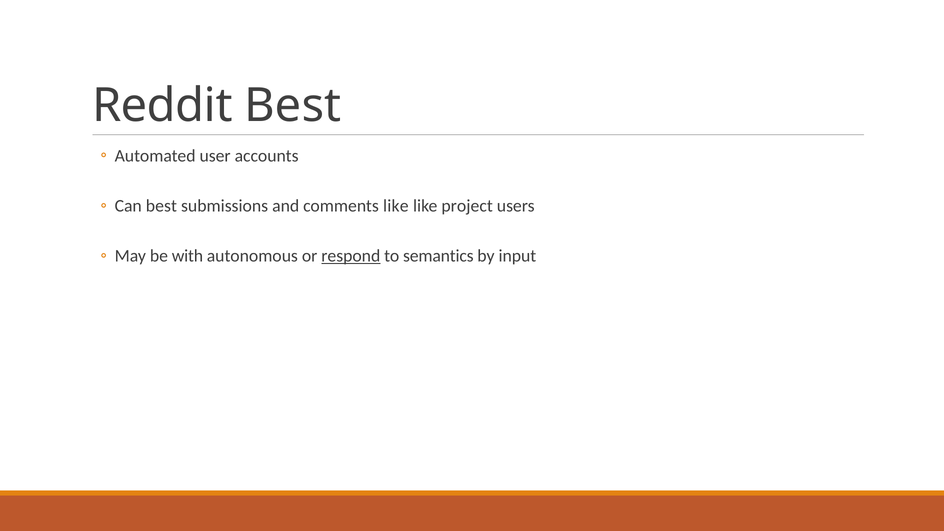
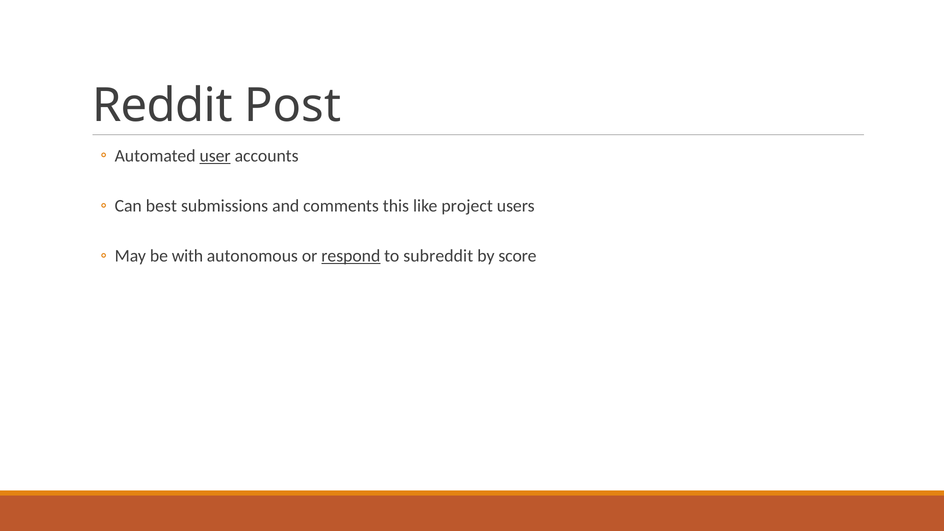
Reddit Best: Best -> Post (293, 106)
user underline: none -> present (215, 156)
comments like: like -> this (396, 206)
semantics: semantics -> subreddit (438, 256)
input: input -> score (517, 256)
